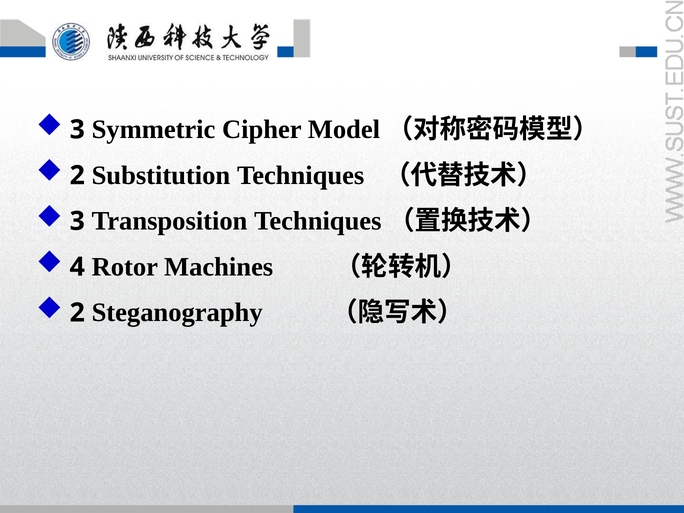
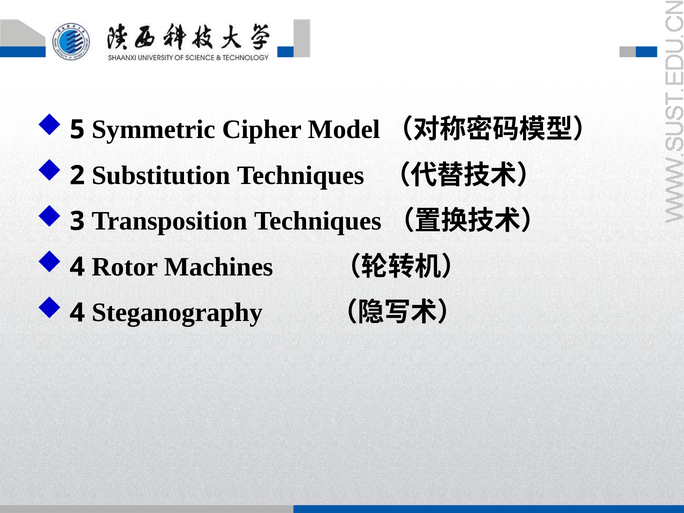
3: 3 -> 5 (77, 130)
2: 2 -> 4 (77, 313)
